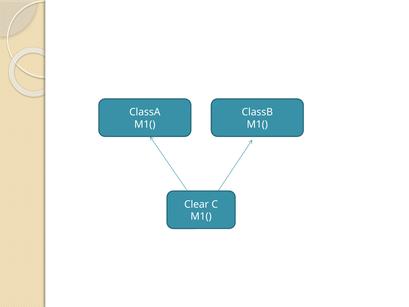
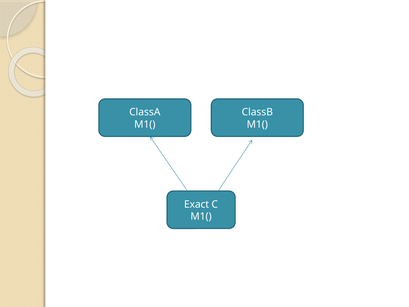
Clear: Clear -> Exact (197, 204)
